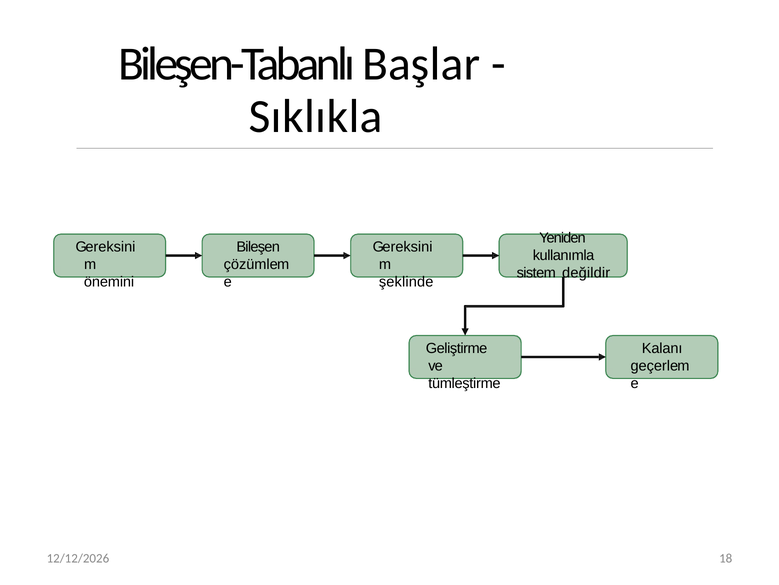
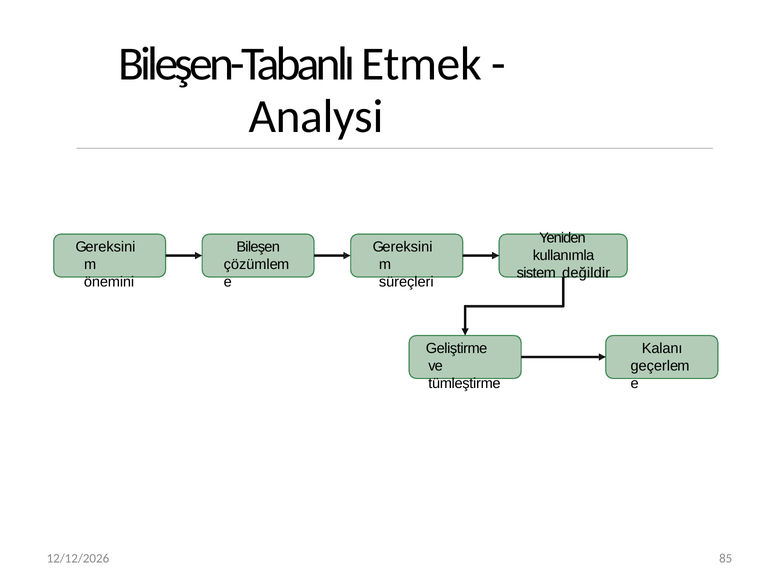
Başlar: Başlar -> Etmek (421, 64)
Sıklıkla: Sıklıkla -> Analysi (316, 117)
şeklinde: şeklinde -> süreçleri (406, 282)
18: 18 -> 85 (726, 558)
